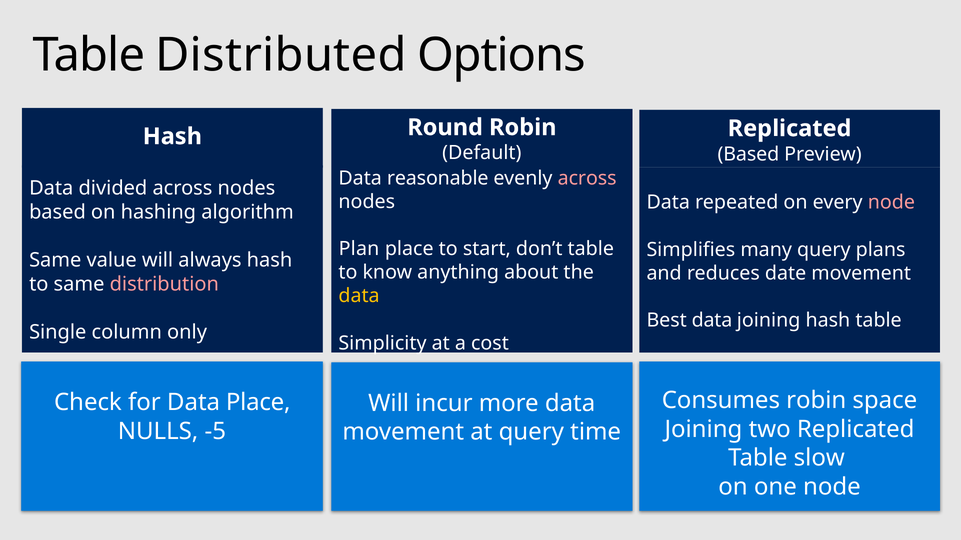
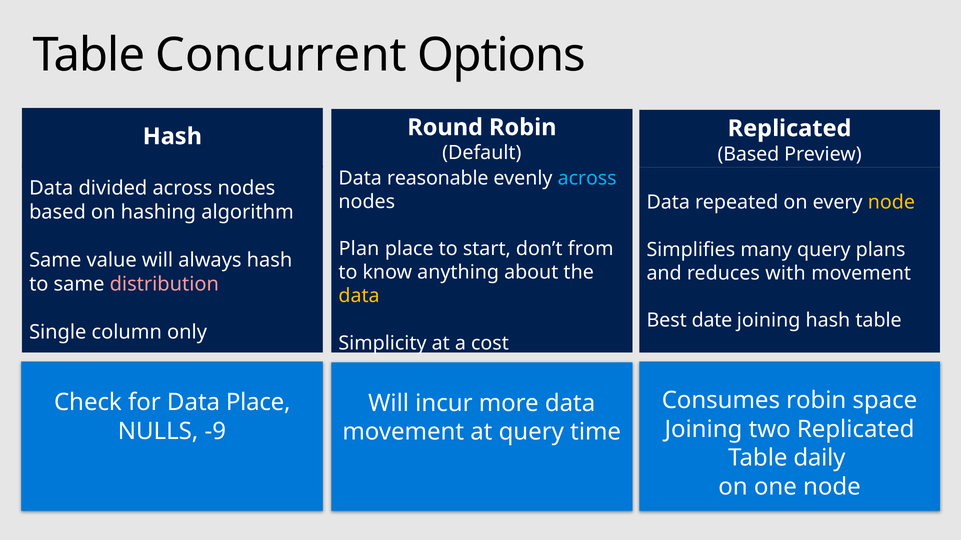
Distributed: Distributed -> Concurrent (281, 55)
across colour: pink -> light blue (587, 178)
node colour: pink -> yellow (891, 203)
don’t table: table -> from (591, 249)
date: date -> with (785, 273)
Best data: data -> date (712, 320)
-5: -5 -> -9 (215, 432)
slow: slow -> daily (819, 458)
